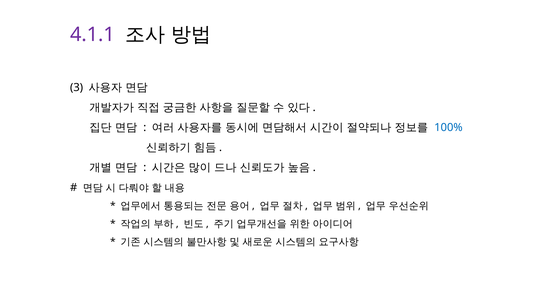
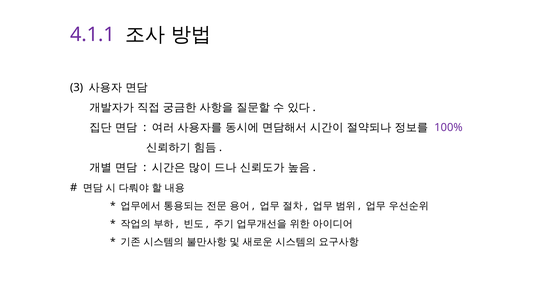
100% colour: blue -> purple (448, 127)
